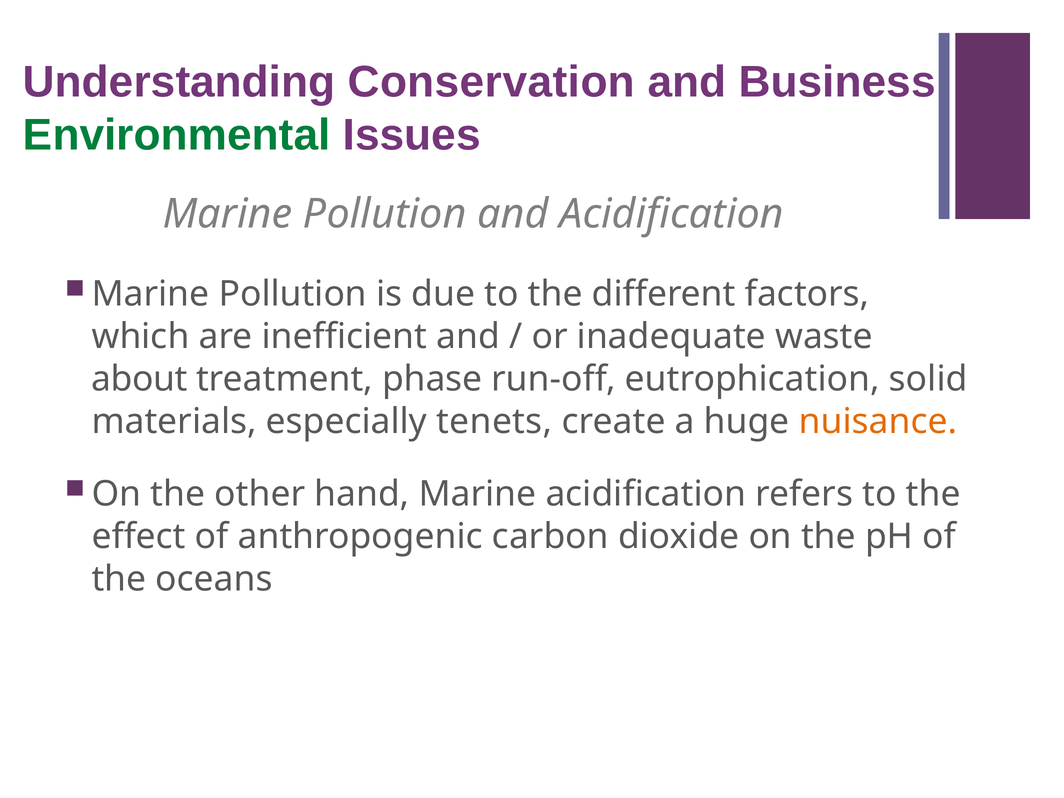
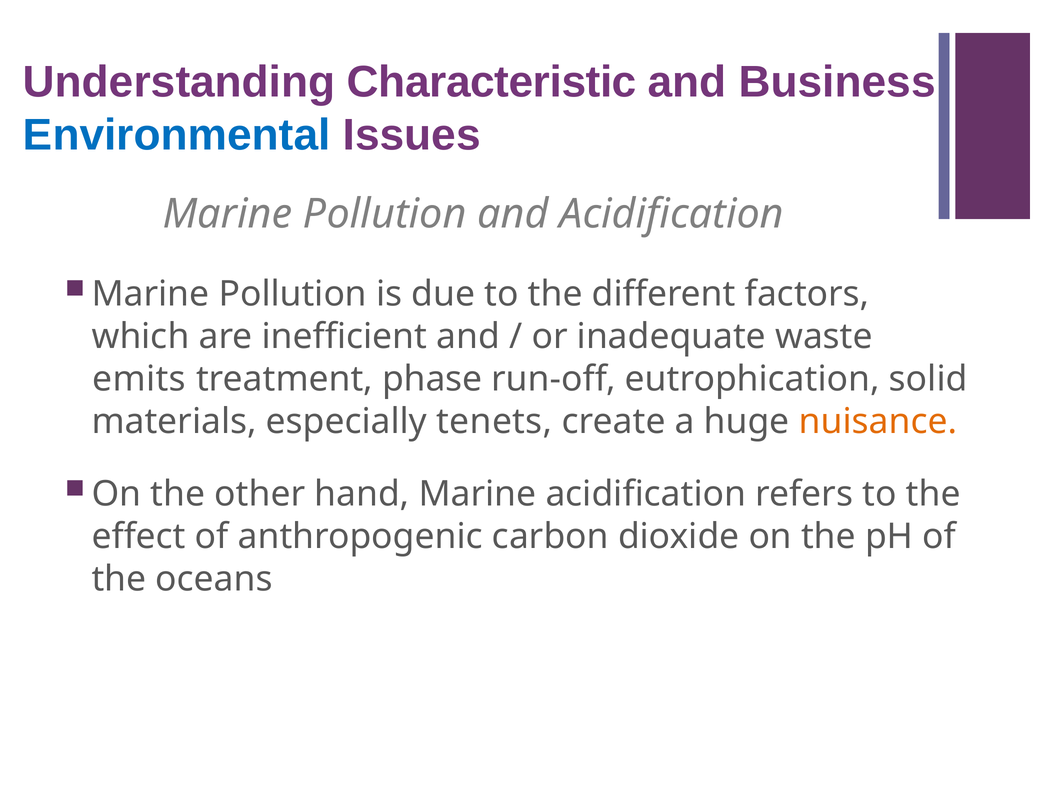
Conservation: Conservation -> Characteristic (492, 82)
Environmental colour: green -> blue (177, 135)
about: about -> emits (139, 379)
